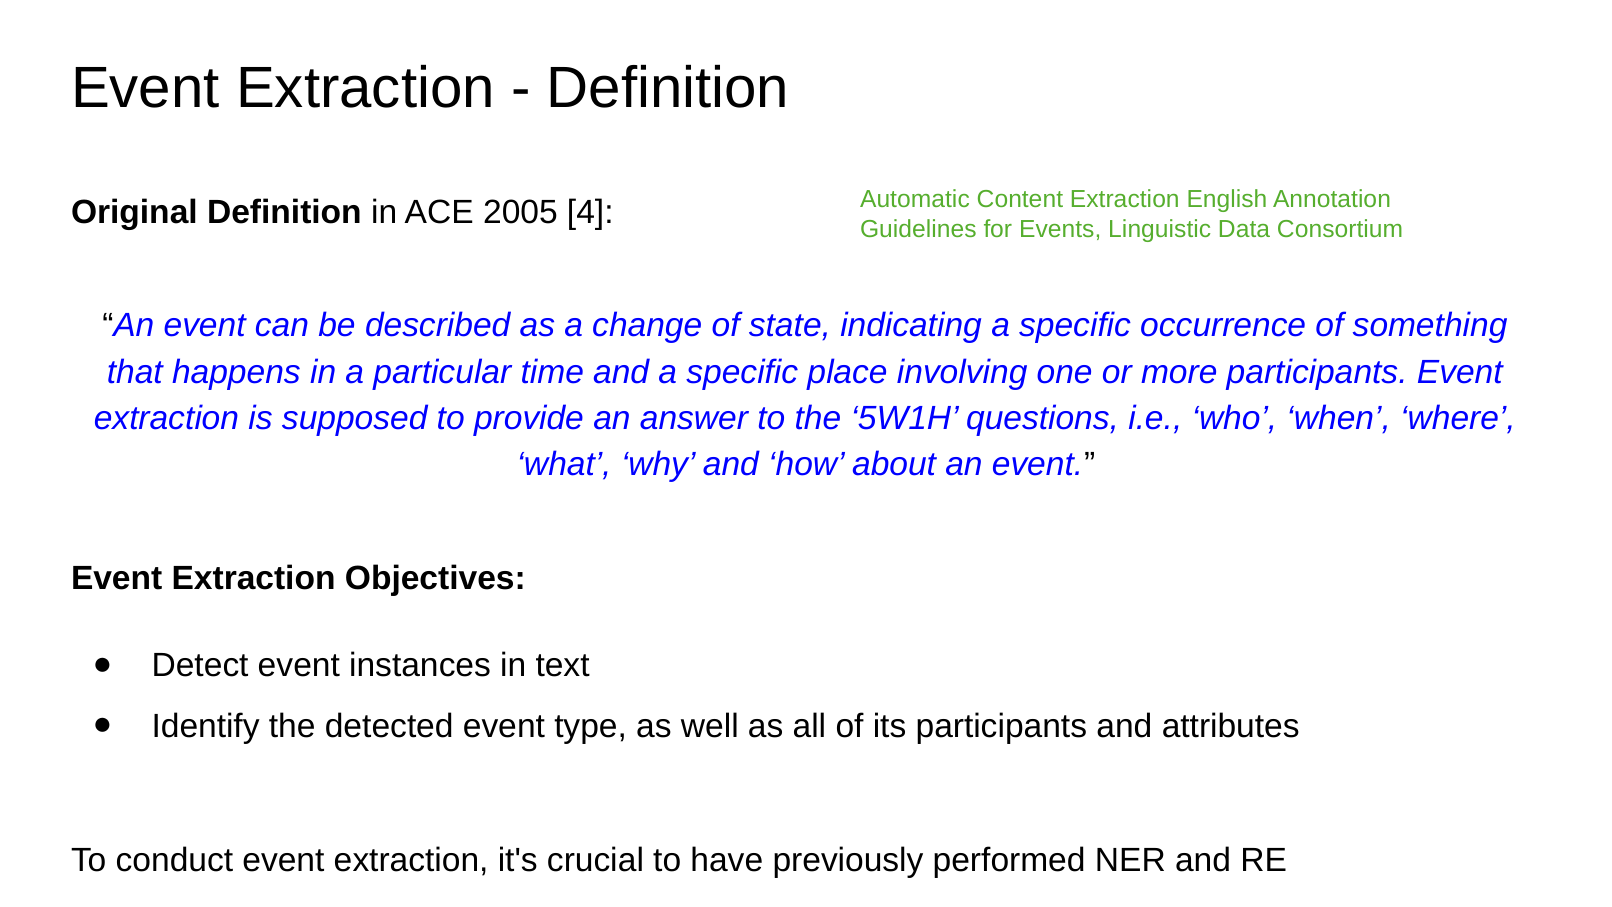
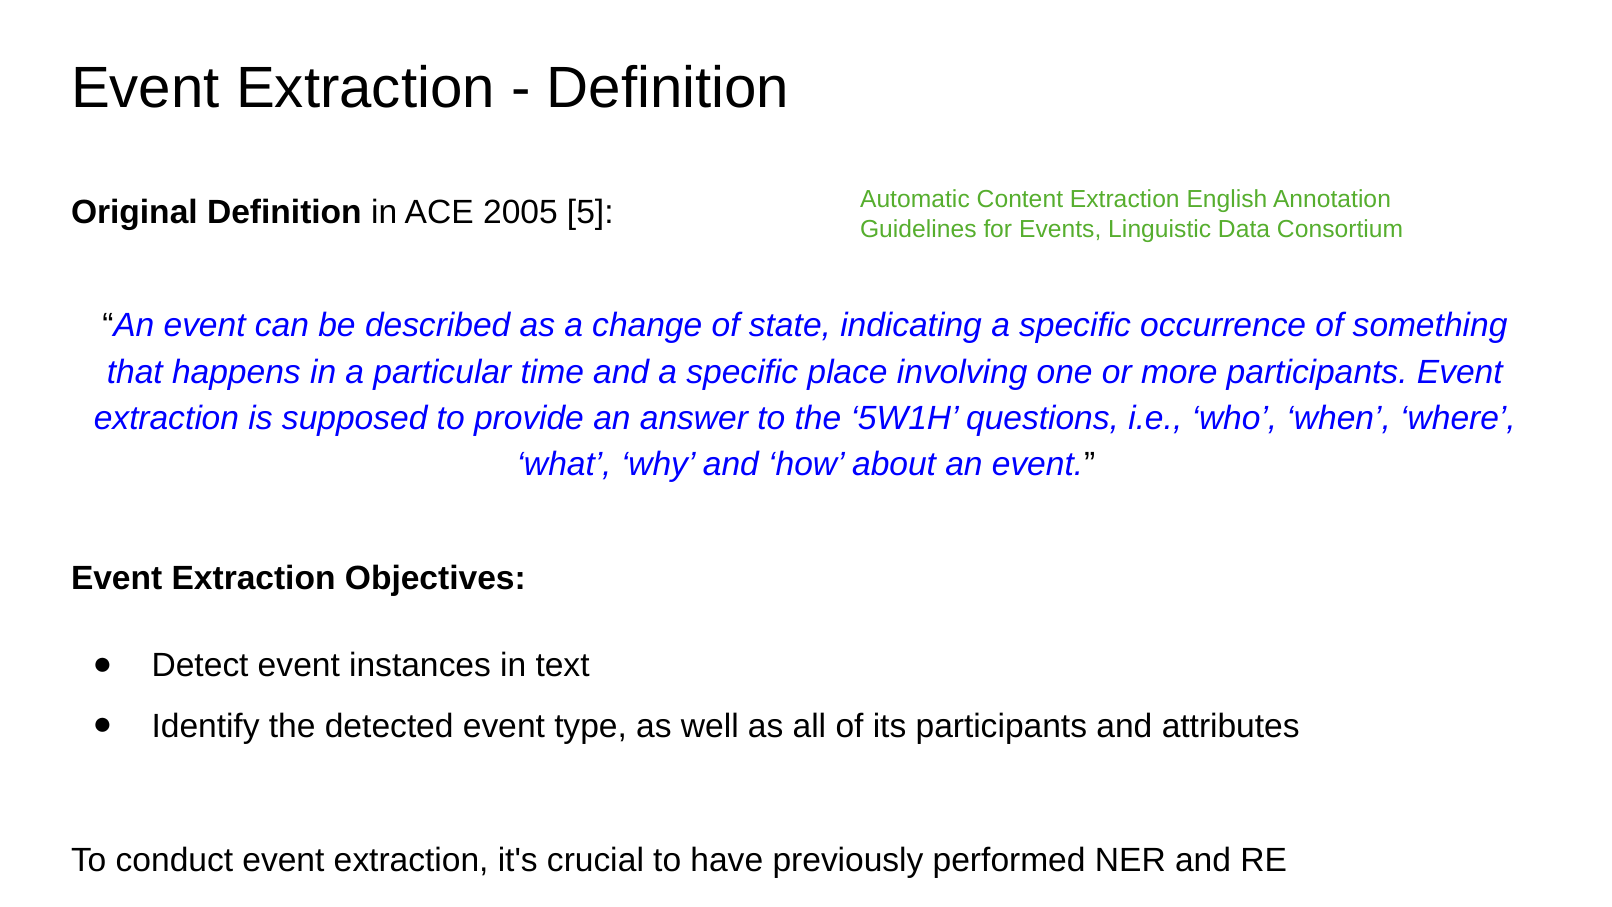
4: 4 -> 5 (590, 212)
